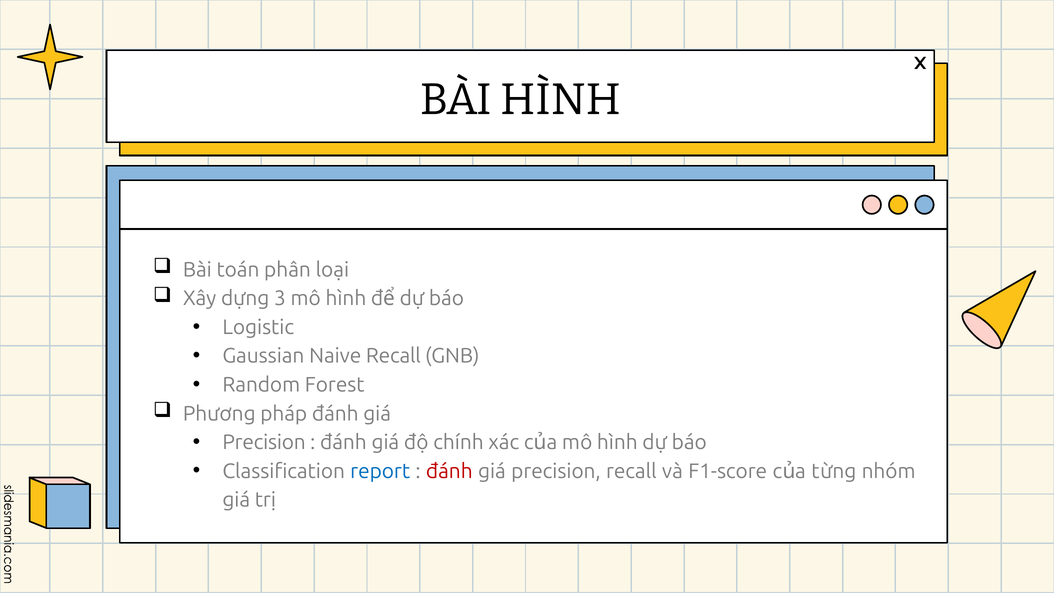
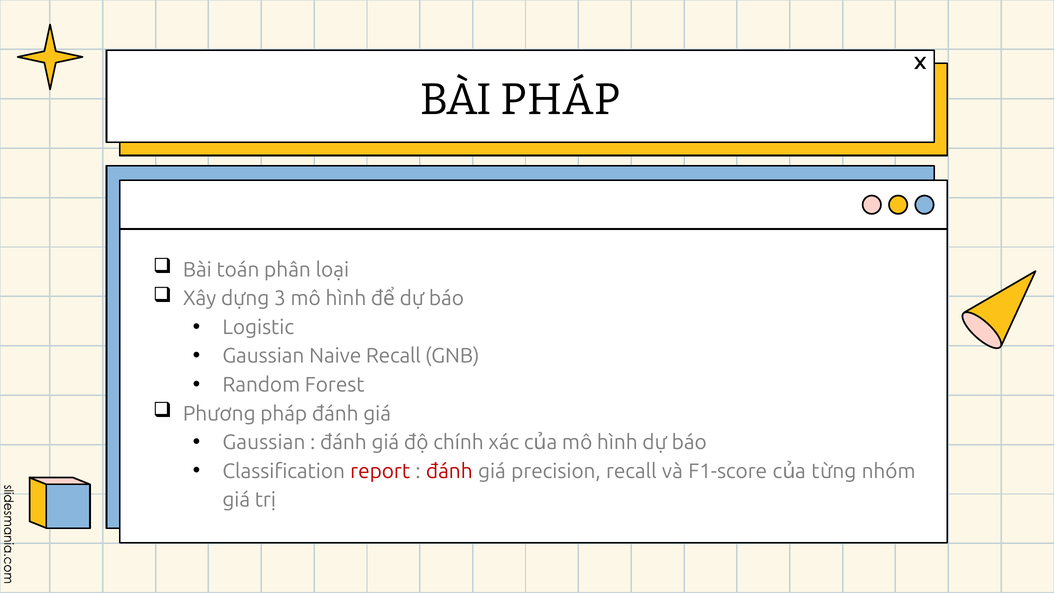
BÀI HÌNH: HÌNH -> PHÁP (560, 100)
Precision: Precision -> Gaussian (264, 442)
report colour: blue -> red (380, 471)
